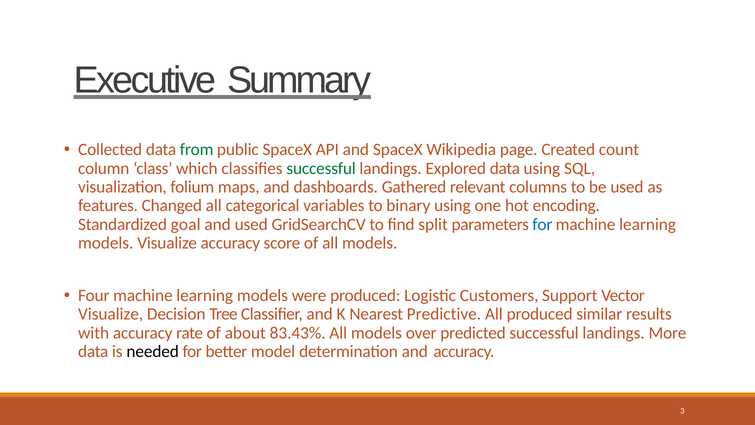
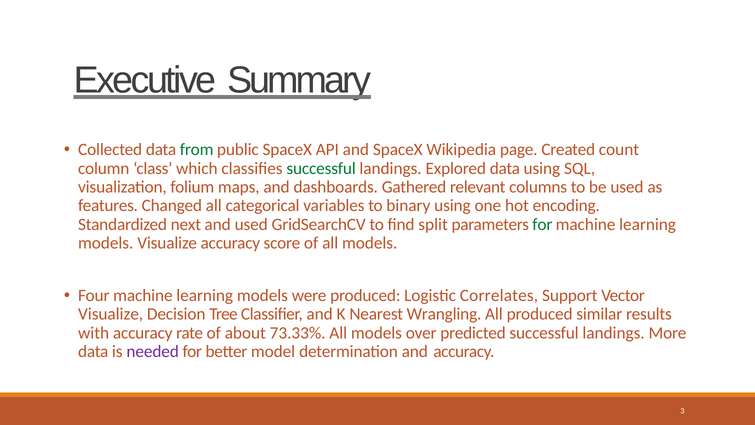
goal: goal -> next (186, 224)
for colour: blue -> green (542, 224)
Customers: Customers -> Correlates (499, 295)
Predictive: Predictive -> Wrangling (444, 314)
83.43%: 83.43% -> 73.33% (298, 333)
needed colour: black -> purple (153, 351)
